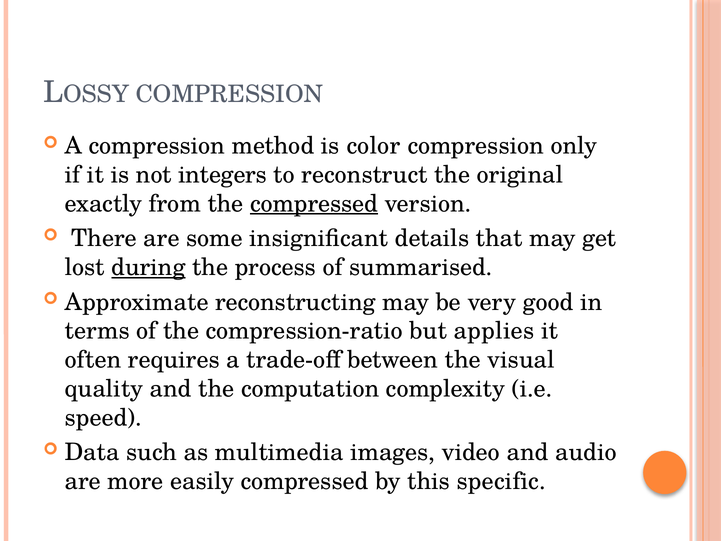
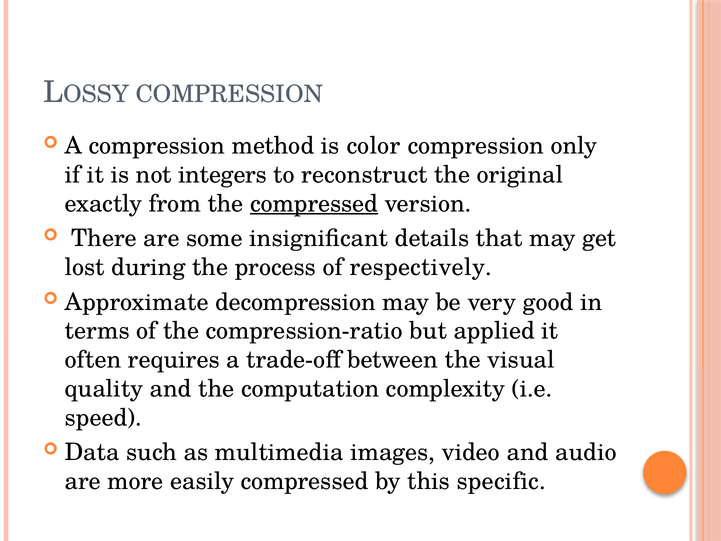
during underline: present -> none (148, 267)
summarised: summarised -> respectively (421, 267)
reconstructing: reconstructing -> decompression (295, 302)
applies: applies -> applied (494, 331)
